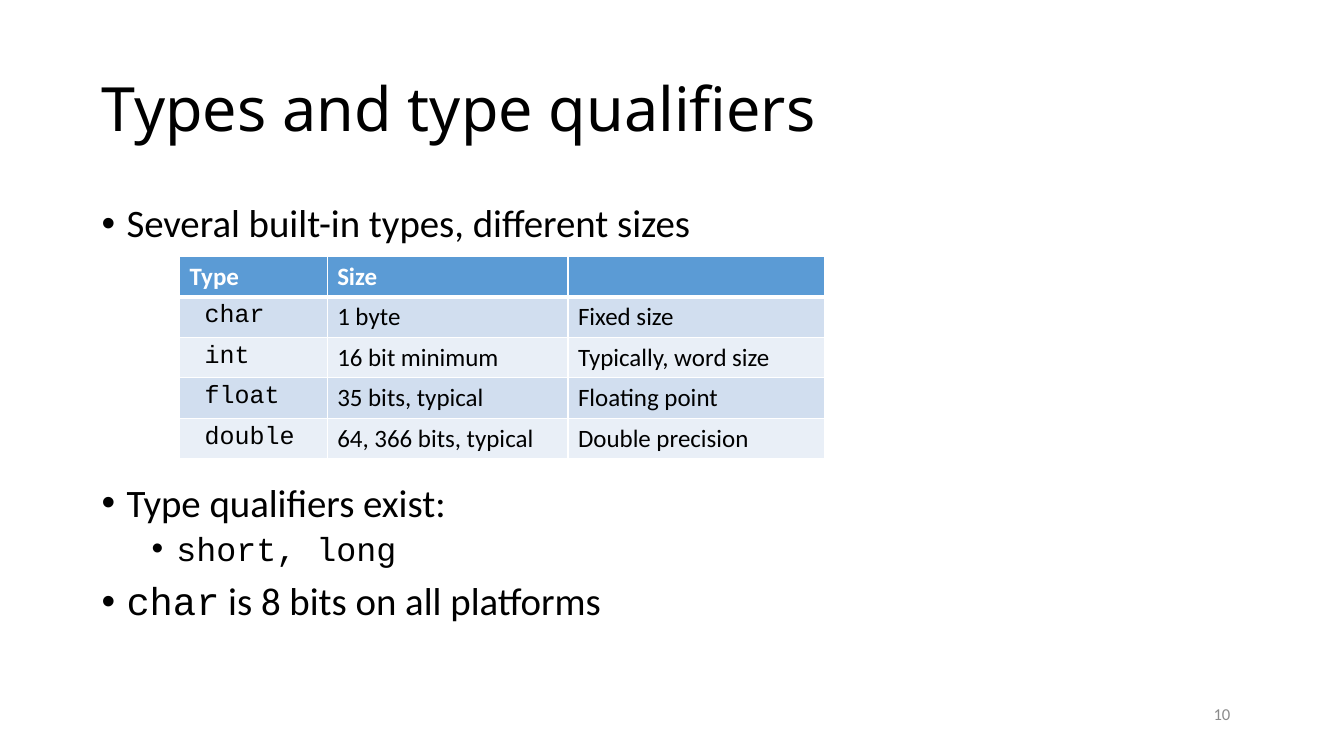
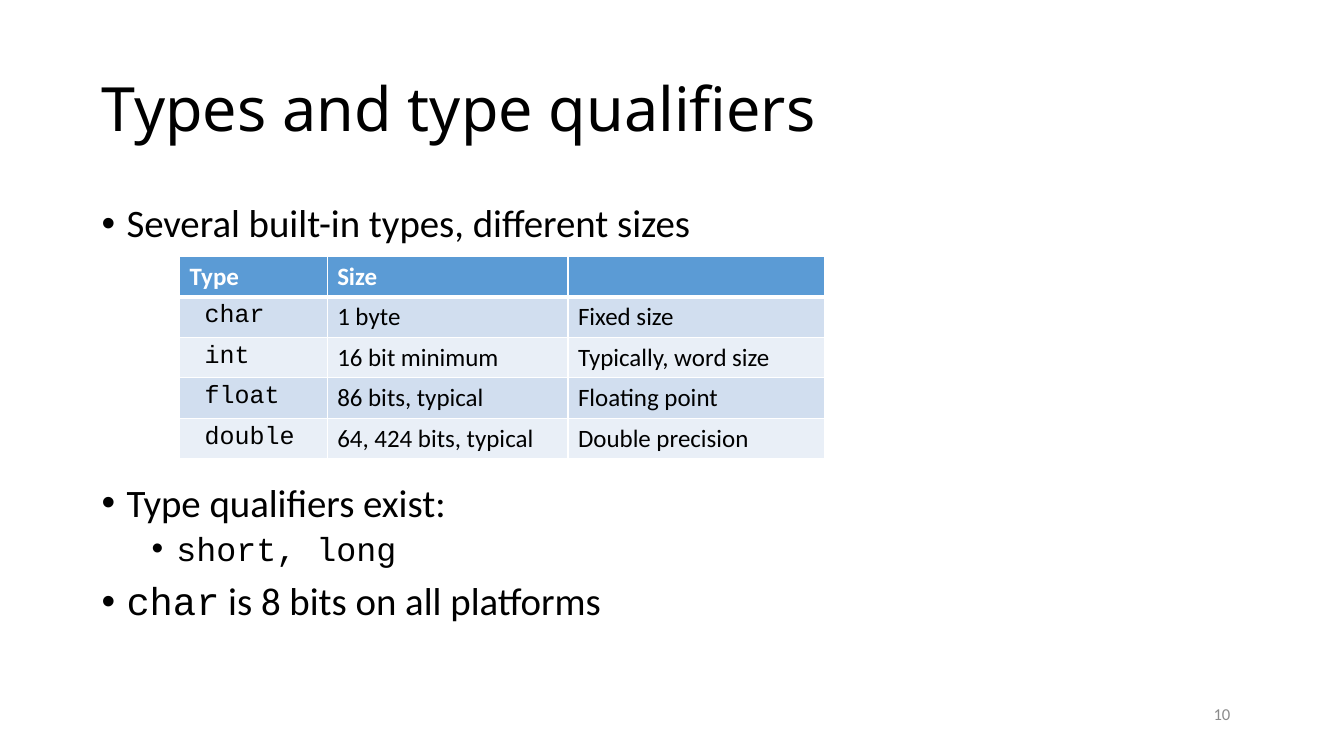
35: 35 -> 86 (350, 398)
366: 366 -> 424 (393, 439)
